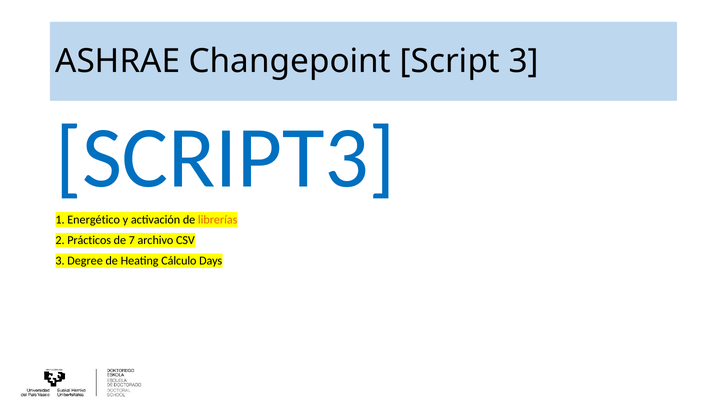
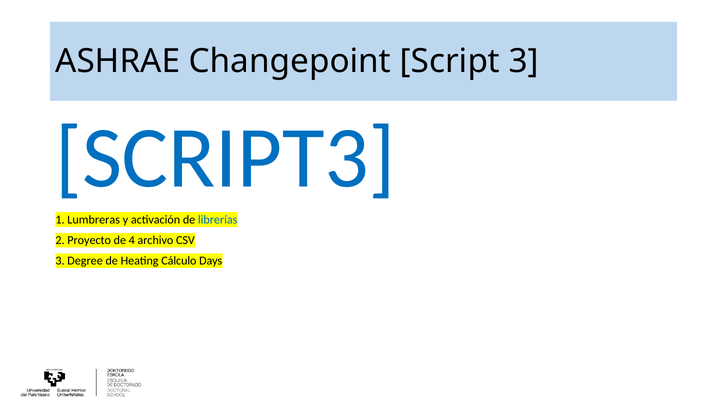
Energético: Energético -> Lumbreras (94, 220)
librerías colour: orange -> blue (218, 220)
Prácticos: Prácticos -> Proyecto (89, 240)
7: 7 -> 4 (132, 240)
